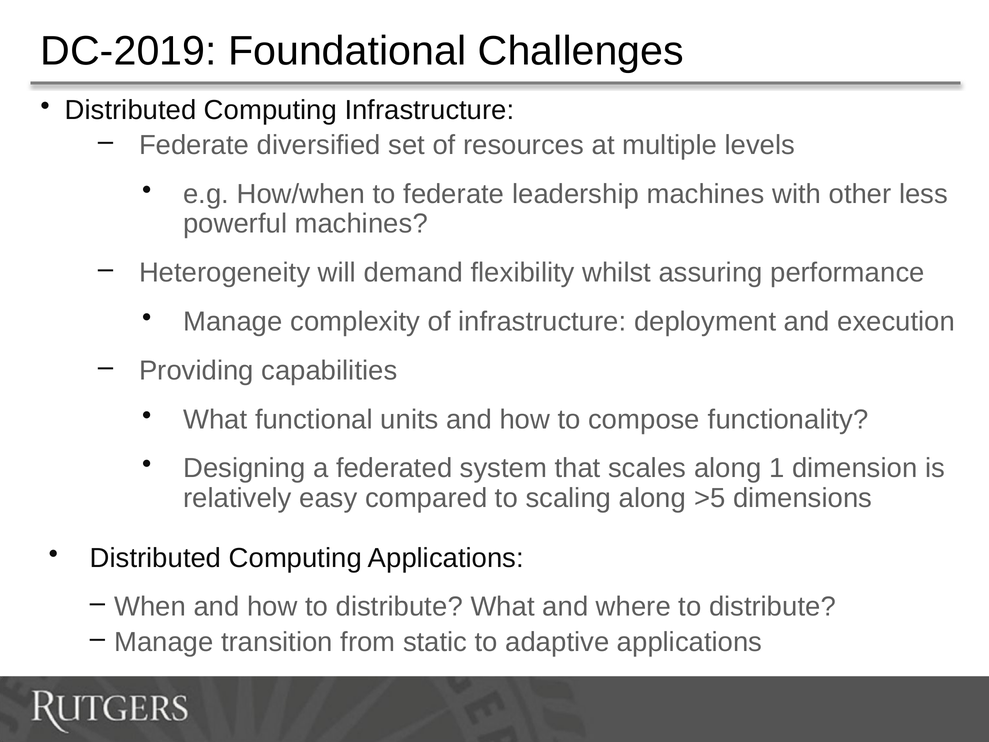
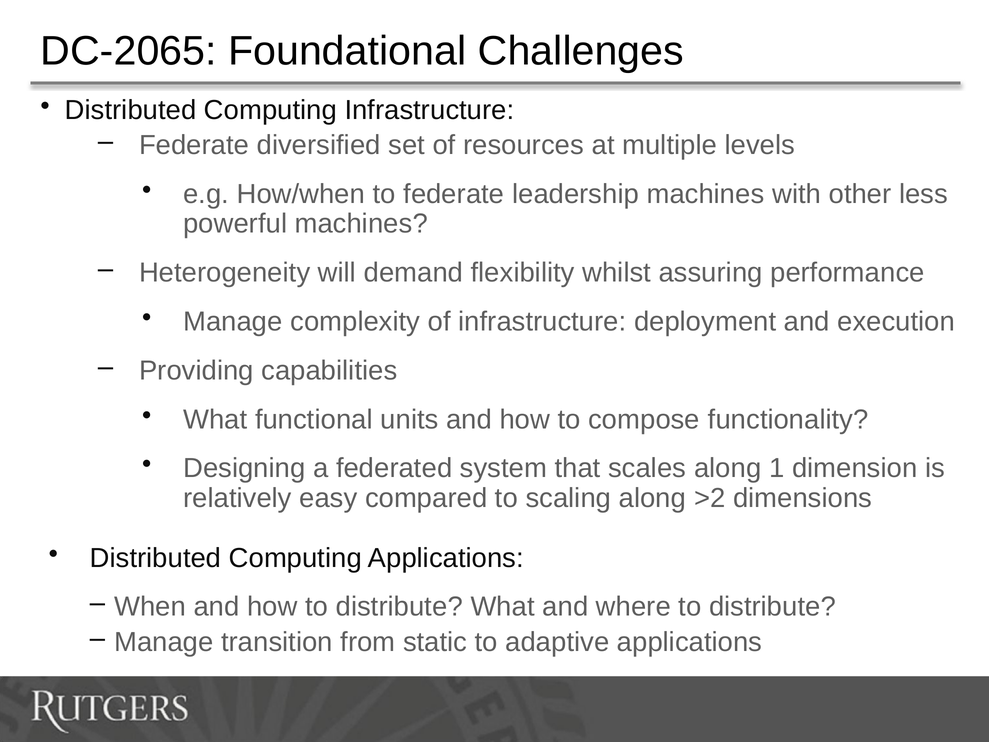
DC-2019: DC-2019 -> DC-2065 (129, 51)
>5: >5 -> >2 (710, 498)
